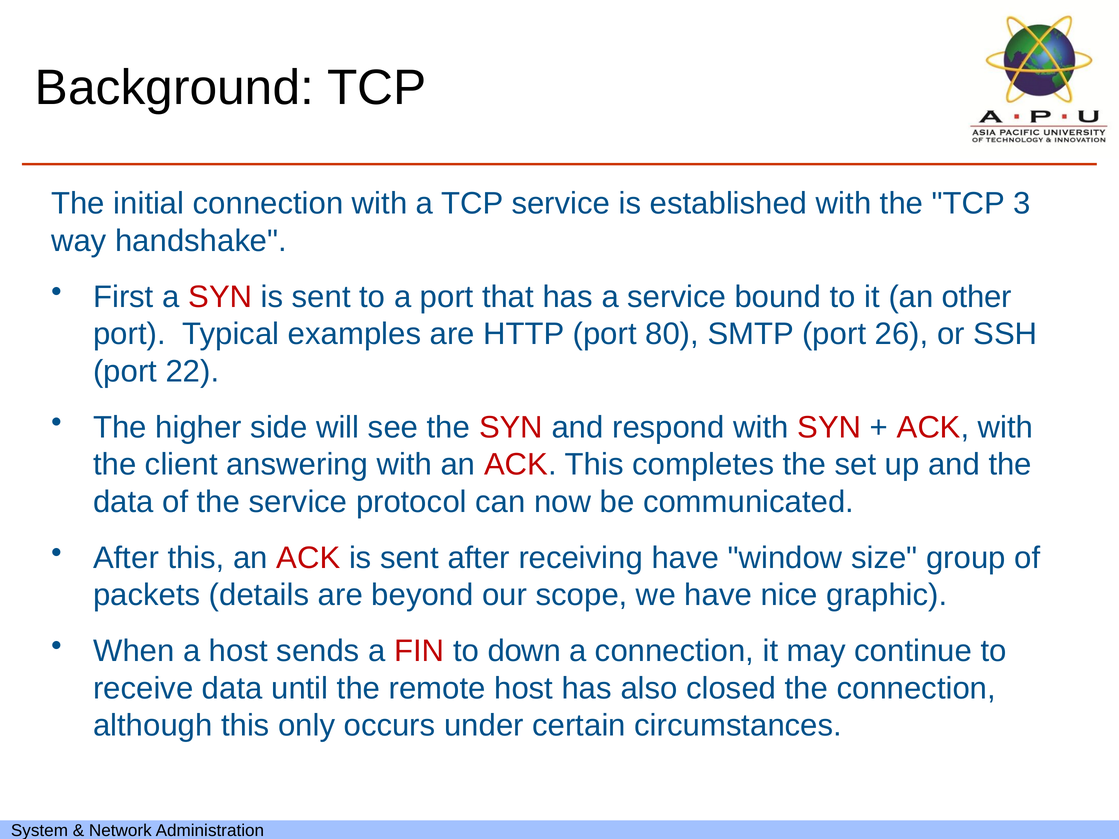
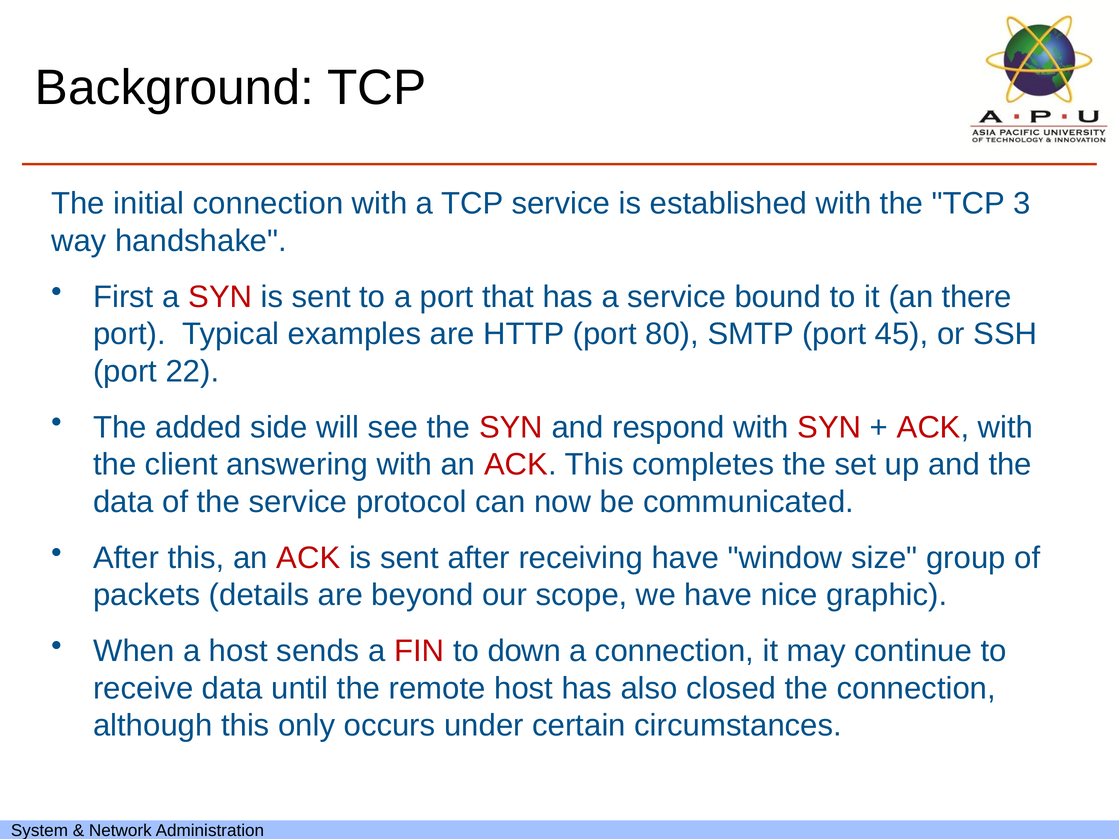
other: other -> there (977, 297)
26: 26 -> 45 (901, 334)
higher: higher -> added (199, 427)
